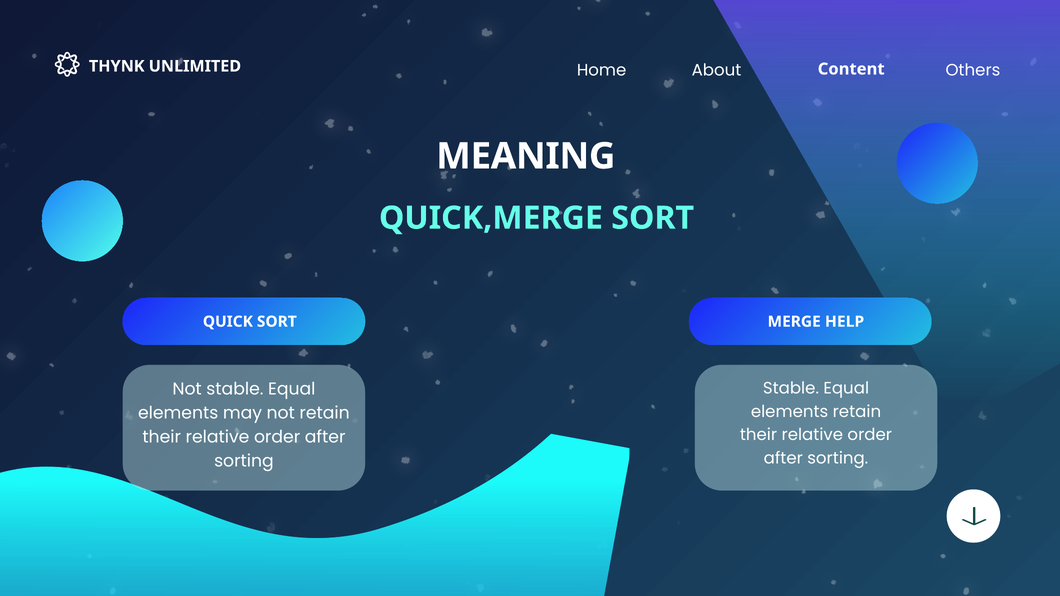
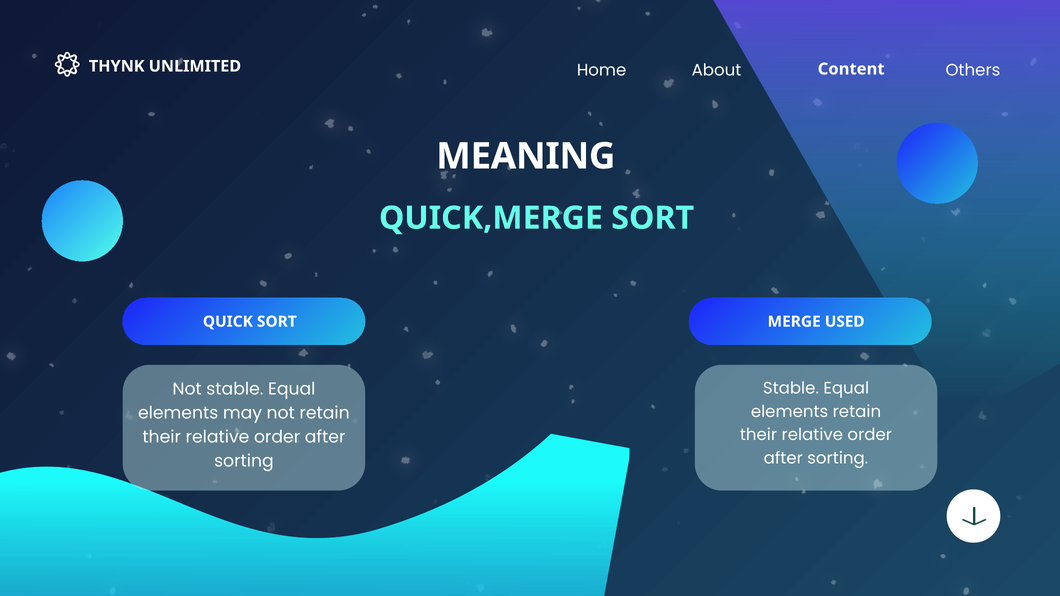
HELP: HELP -> USED (845, 322)
